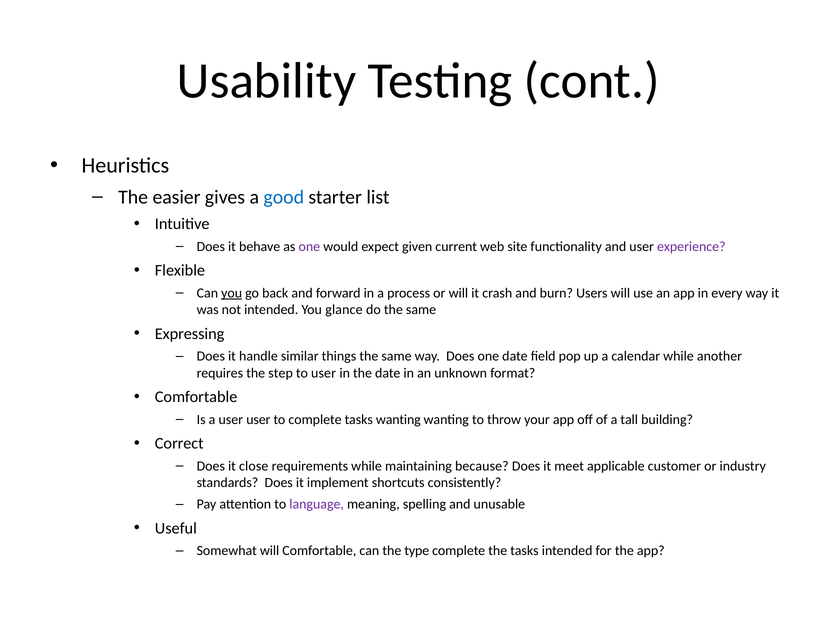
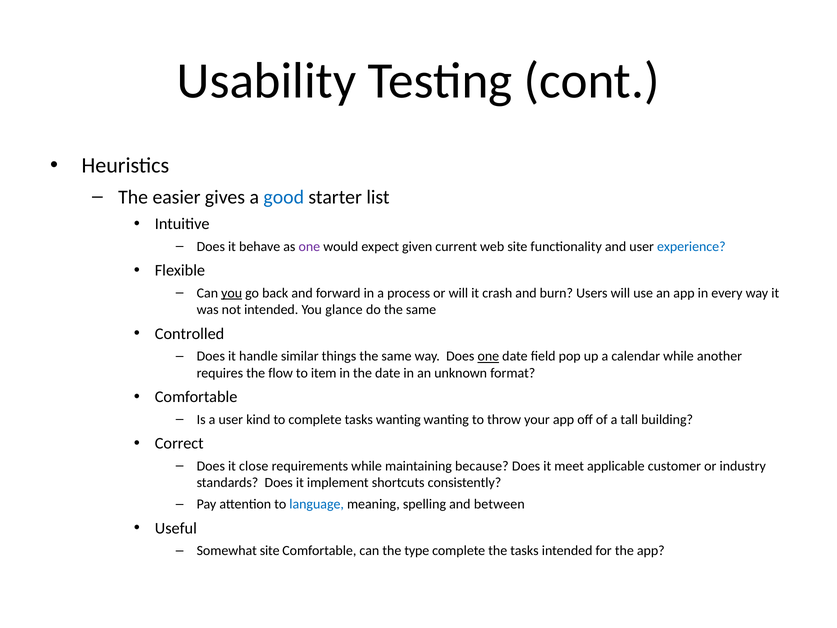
experience colour: purple -> blue (691, 246)
Expressing: Expressing -> Controlled (190, 334)
one underline: none -> present (488, 356)
step: step -> flow (281, 373)
to user: user -> item (324, 373)
user user: user -> kind (258, 419)
language colour: purple -> blue (317, 504)
unusable: unusable -> between (499, 504)
Somewhat will: will -> site (270, 551)
